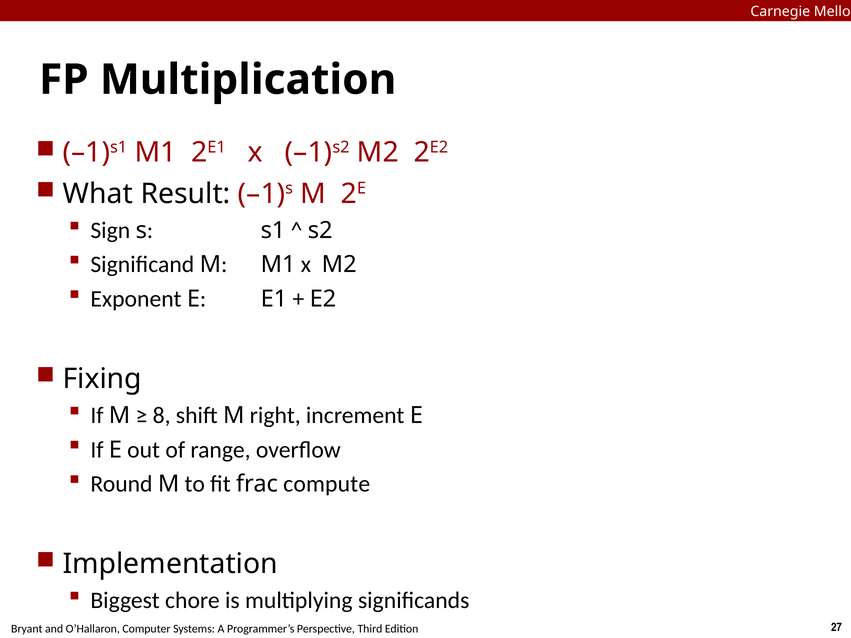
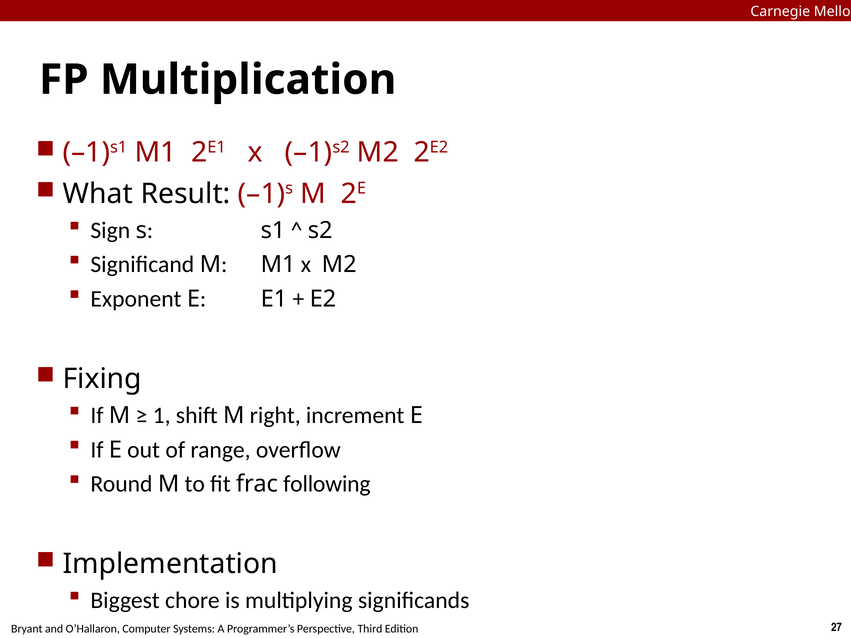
8: 8 -> 1 (162, 416)
compute: compute -> following (327, 484)
